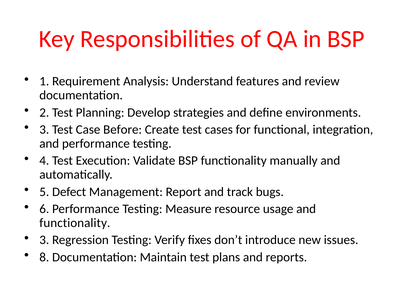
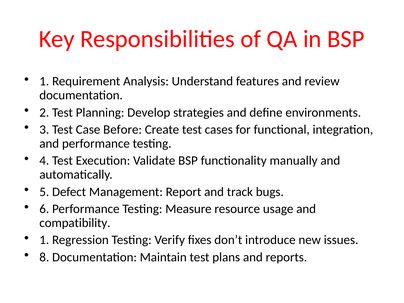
functionality: functionality -> compatibility (75, 223)
3: 3 -> 1 (44, 240)
